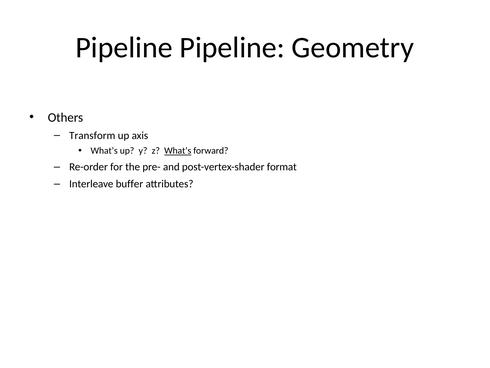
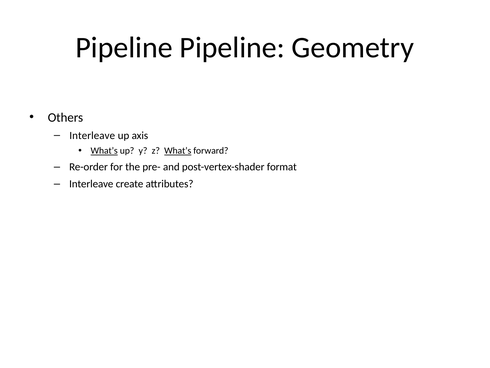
Transform: Transform -> Interleave (92, 135)
What’s underline: none -> present (104, 151)
buffer: buffer -> create (130, 184)
